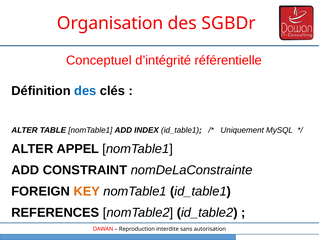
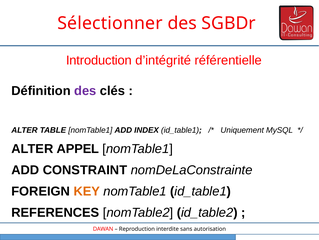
Organisation: Organisation -> Sélectionner (110, 23)
Conceptuel: Conceptuel -> Introduction (99, 60)
des colour: blue -> purple (85, 91)
